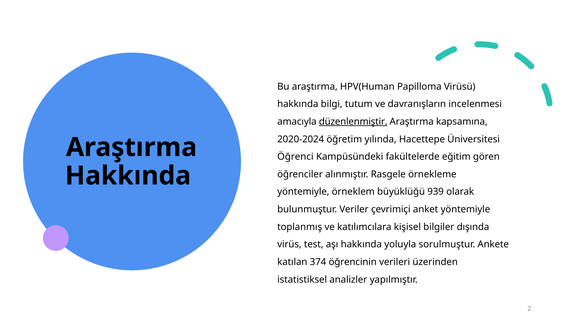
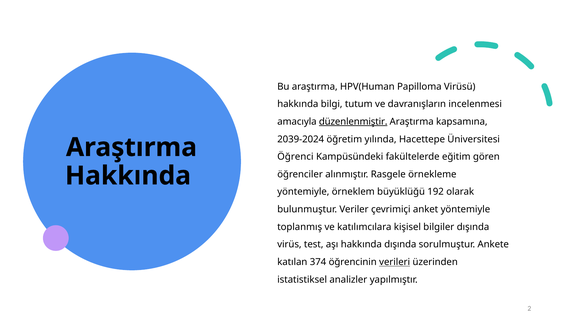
2020-2024: 2020-2024 -> 2039-2024 (301, 139)
939: 939 -> 192 (436, 192)
hakkında yoluyla: yoluyla -> dışında (400, 245)
verileri underline: none -> present (395, 262)
